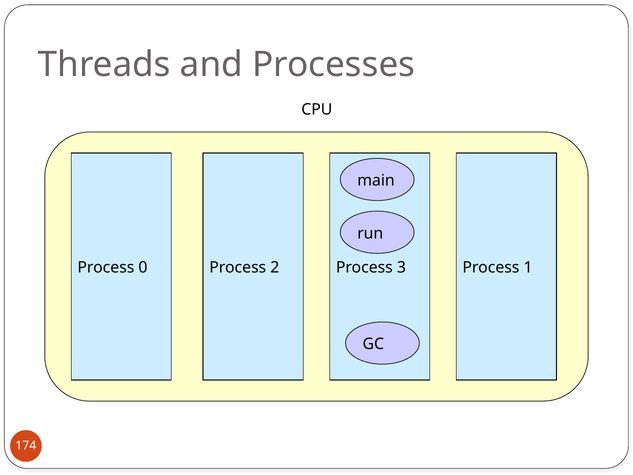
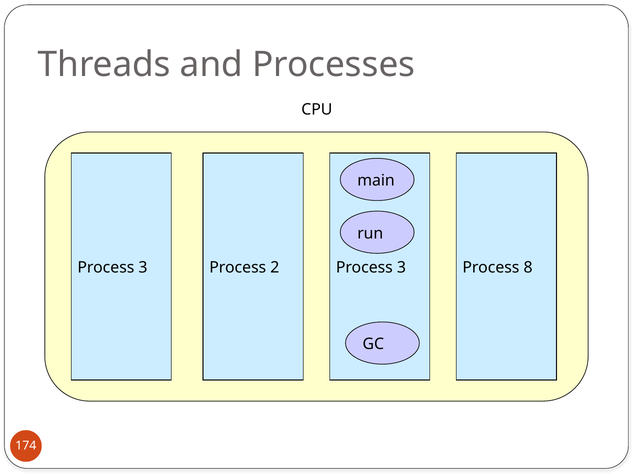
0: 0 -> 3 (143, 267)
1: 1 -> 8 (528, 267)
